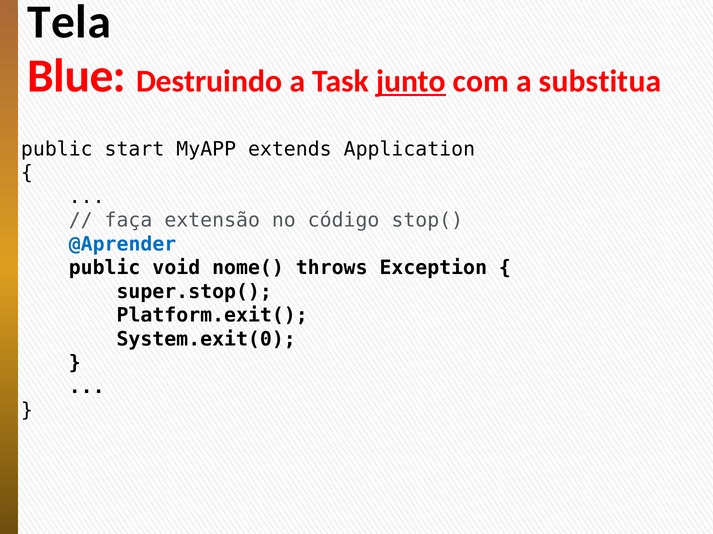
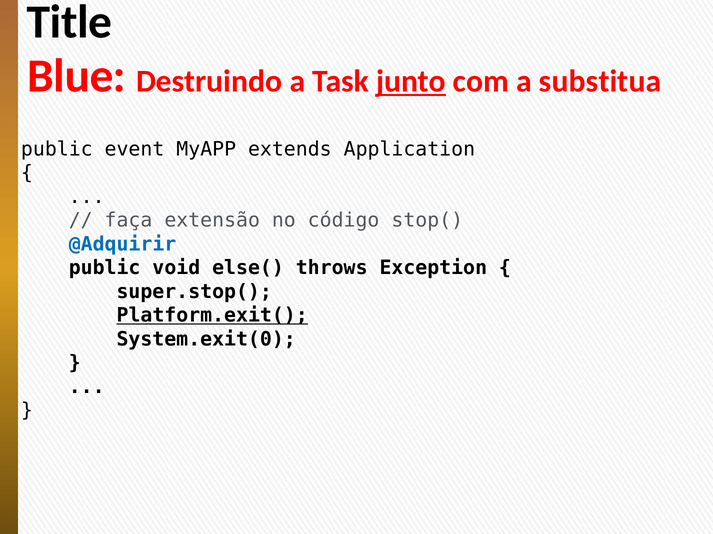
Tela: Tela -> Title (69, 22)
start: start -> event (134, 149)
@Aprender: @Aprender -> @Adquirir (123, 244)
nome(: nome( -> else( (248, 268)
Platform.exit( underline: none -> present (212, 316)
